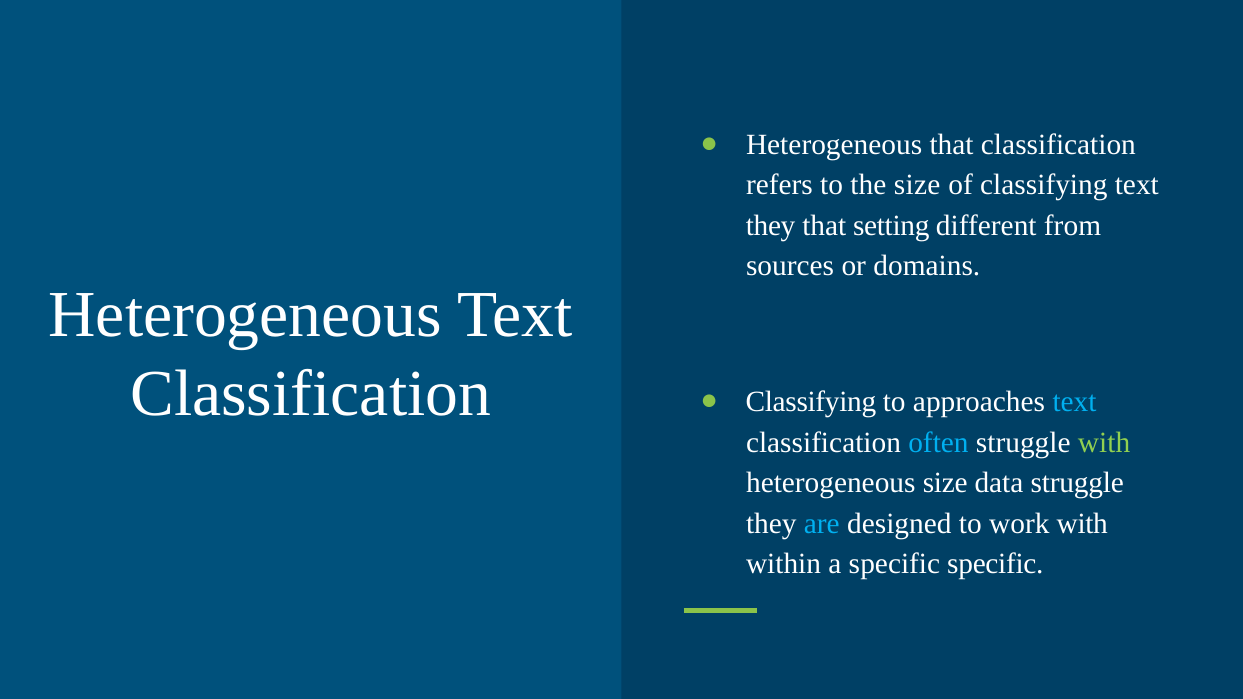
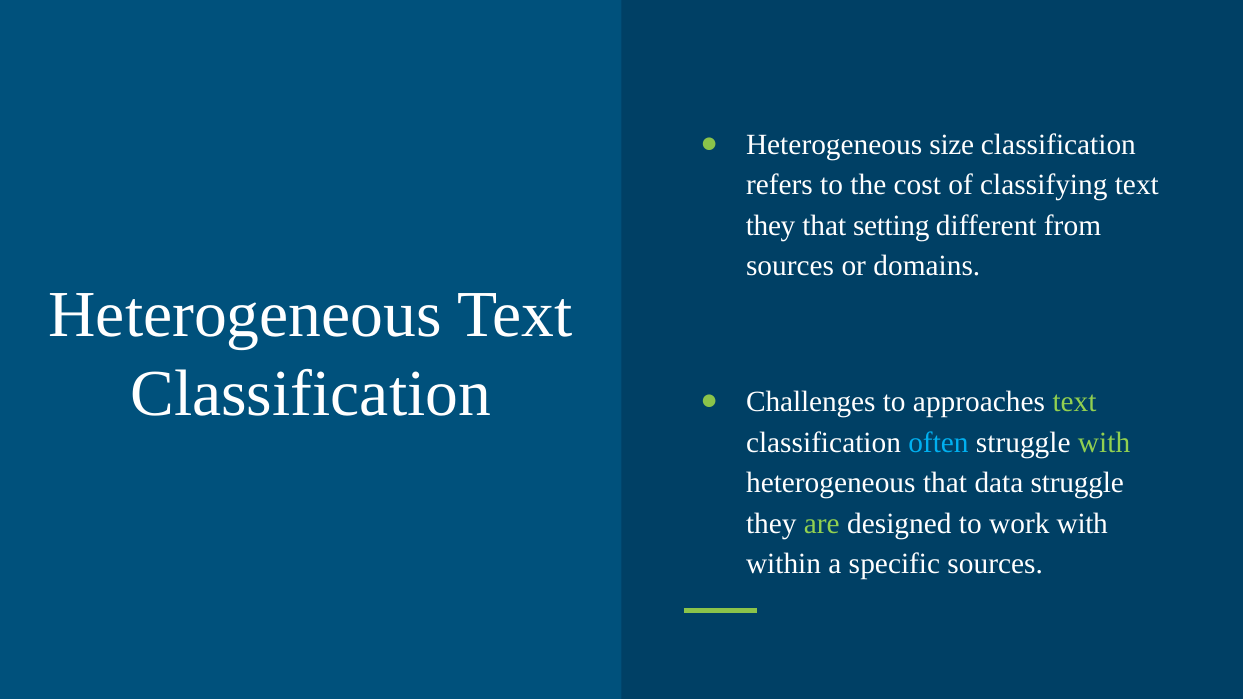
Heterogeneous that: that -> size (952, 145)
the size: size -> cost (917, 185)
Classifying: Classifying -> Challenges (811, 402)
text colour: light blue -> light green (1074, 402)
heterogeneous size: size -> that (945, 483)
are colour: light blue -> light green (822, 524)
specific specific: specific -> sources (995, 564)
